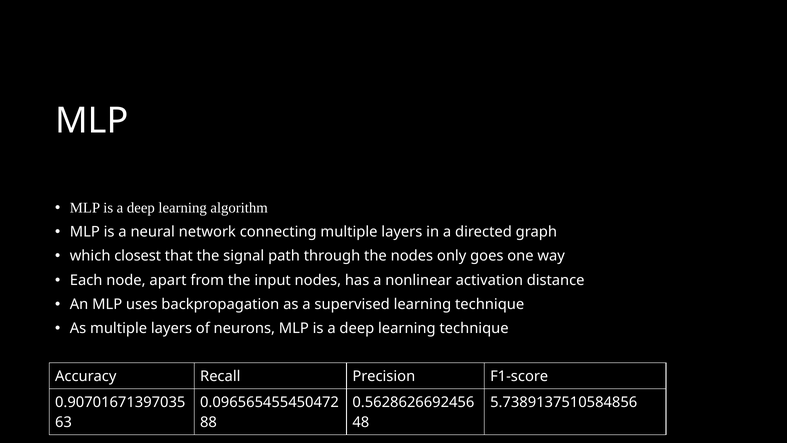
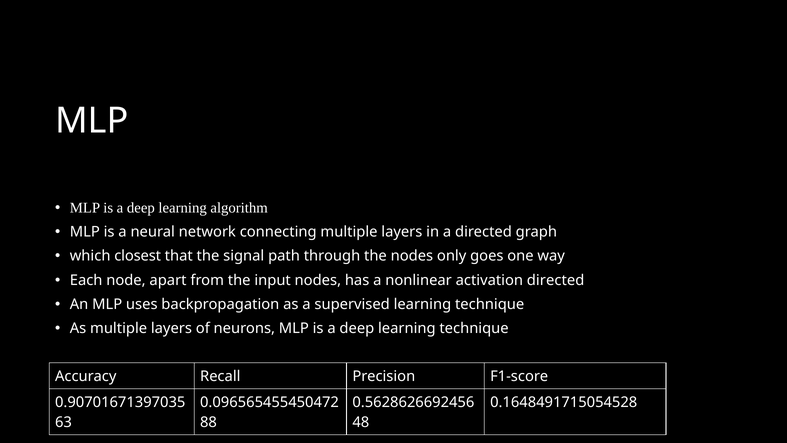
activation distance: distance -> directed (556, 280)
5.7389137510584856: 5.7389137510584856 -> 0.1648491715054528 (564, 402)
